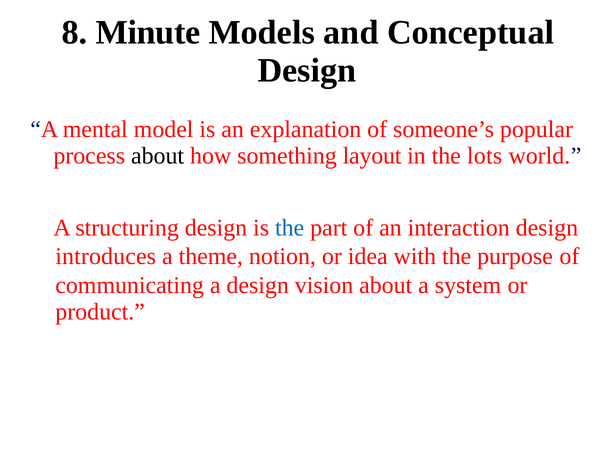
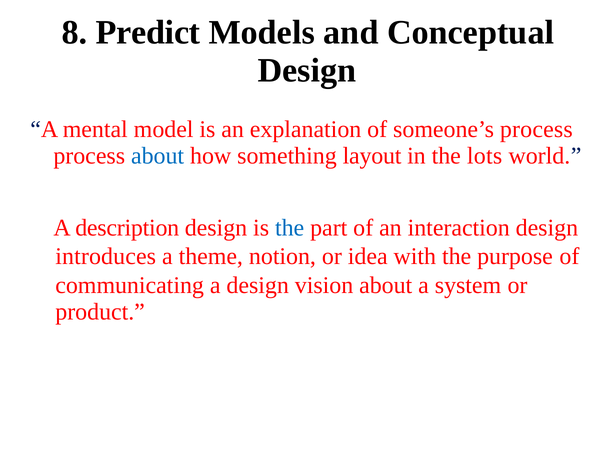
Minute: Minute -> Predict (148, 32)
someone’s popular: popular -> process (536, 129)
about colour: black -> blue (158, 156)
structuring: structuring -> description (127, 228)
